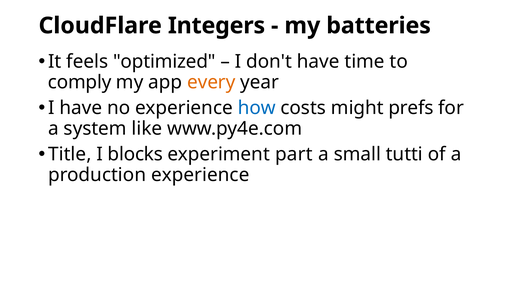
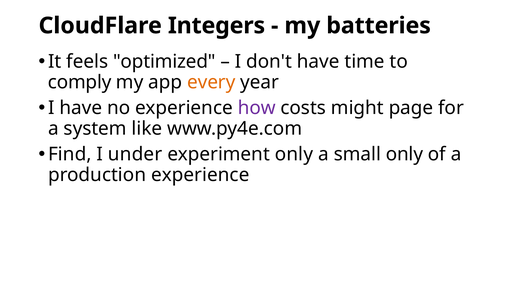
how colour: blue -> purple (257, 108)
prefs: prefs -> page (411, 108)
Title: Title -> Find (70, 154)
blocks: blocks -> under (135, 154)
experiment part: part -> only (294, 154)
small tutti: tutti -> only (404, 154)
